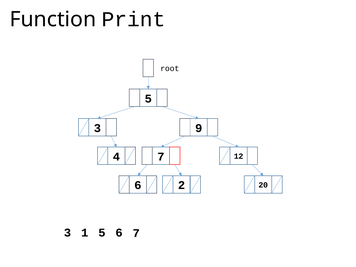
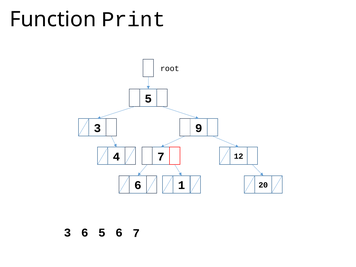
2: 2 -> 1 (182, 185)
3 1: 1 -> 6 (85, 233)
